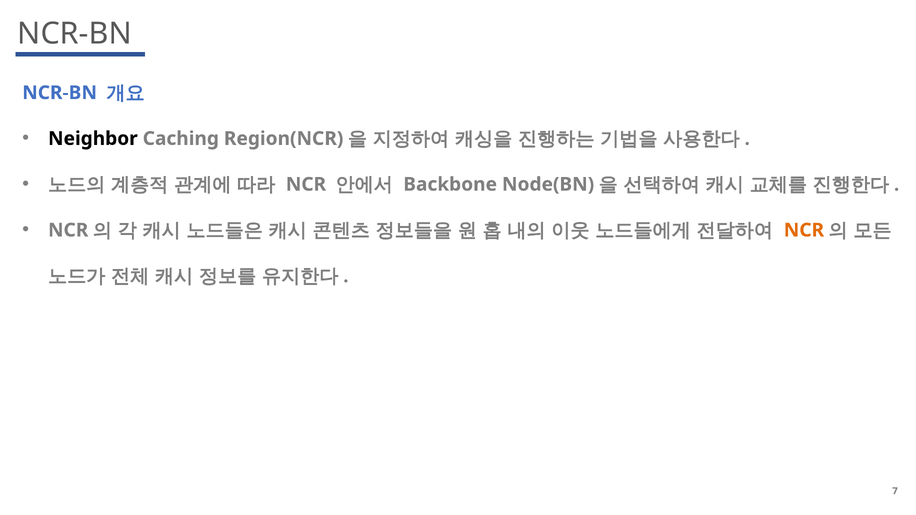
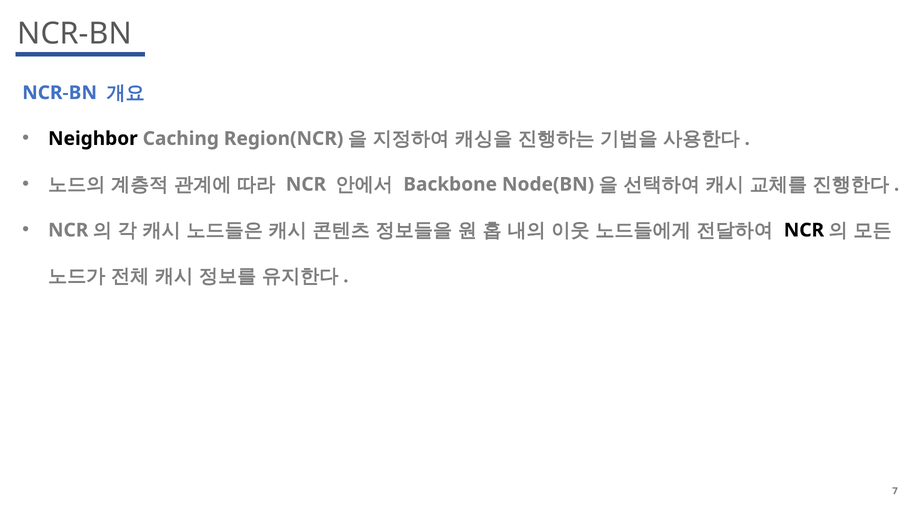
NCR colour: orange -> black (804, 230)
